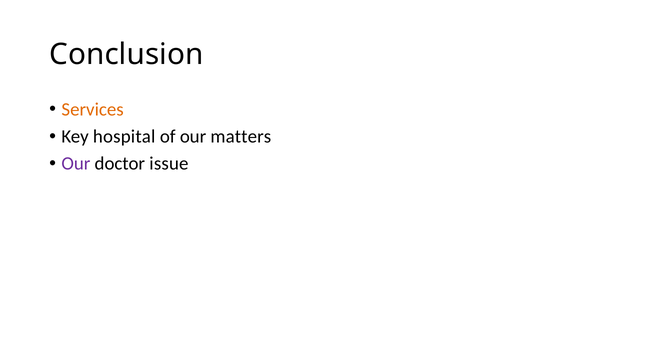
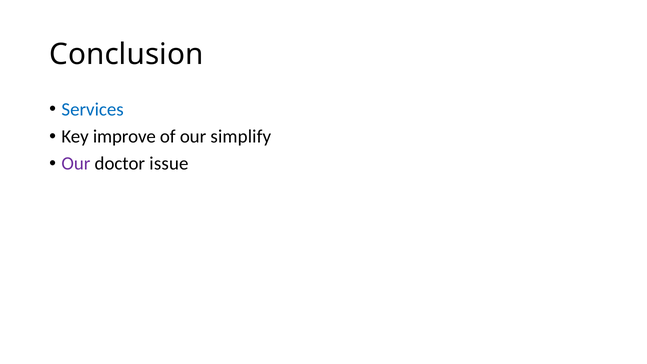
Services colour: orange -> blue (93, 109)
hospital: hospital -> improve (124, 137)
matters: matters -> simplify (241, 137)
